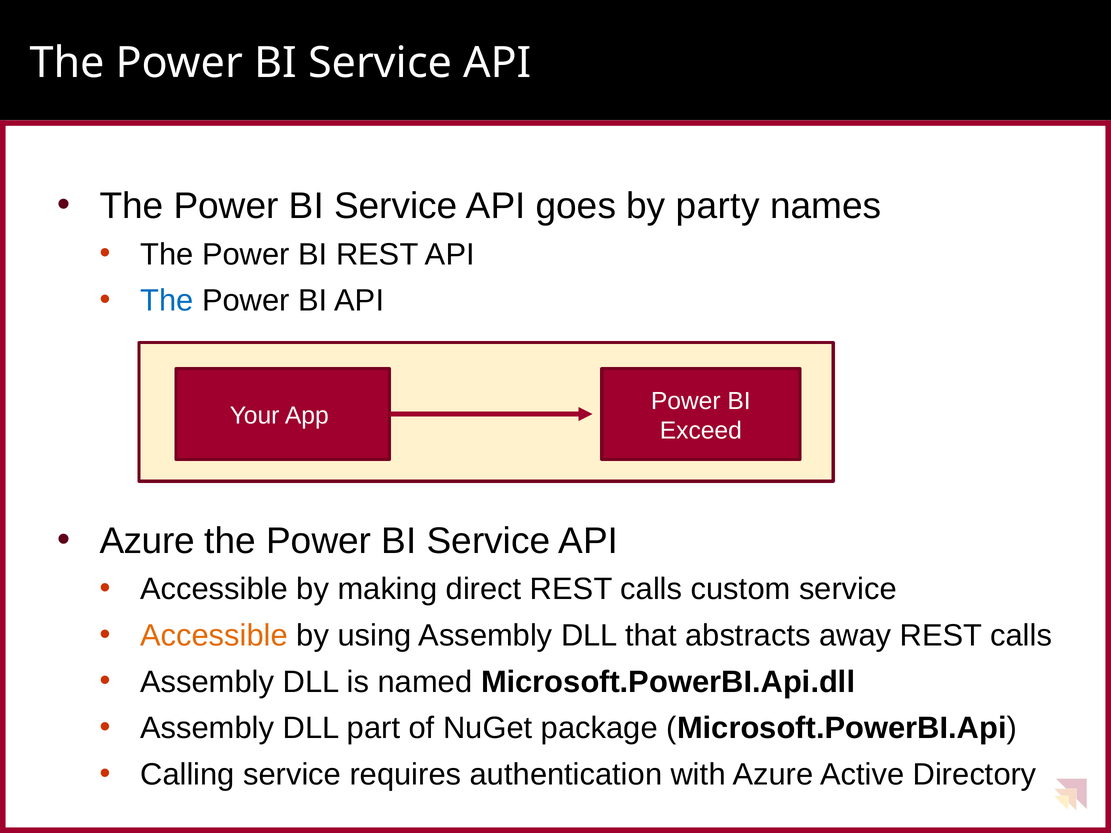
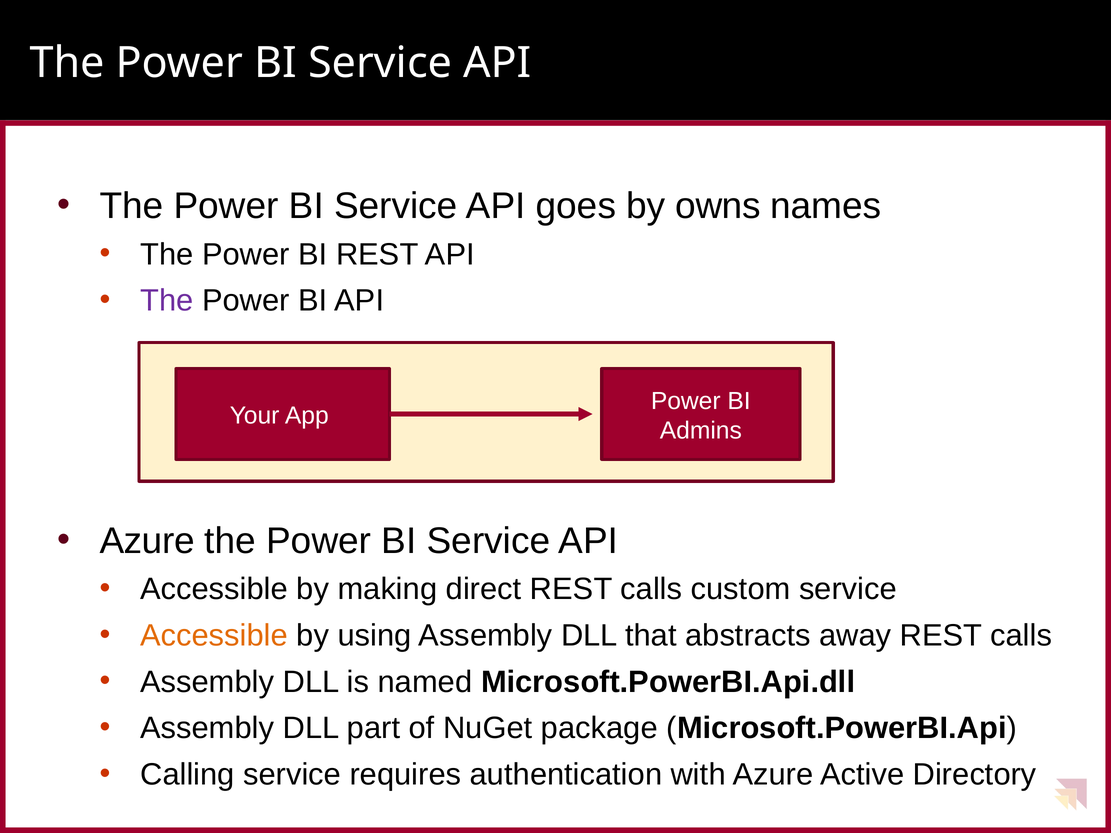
party: party -> owns (718, 206)
The colour: blue -> purple (167, 301)
Exceed: Exceed -> Admins (701, 431)
